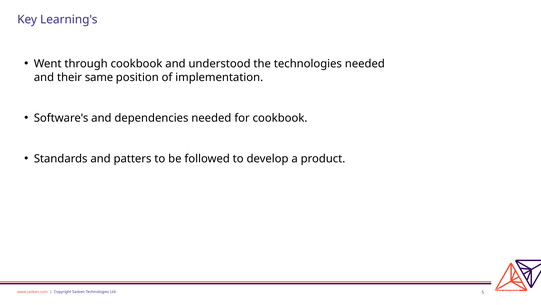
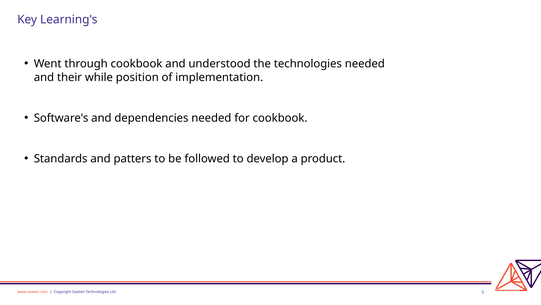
same: same -> while (99, 77)
